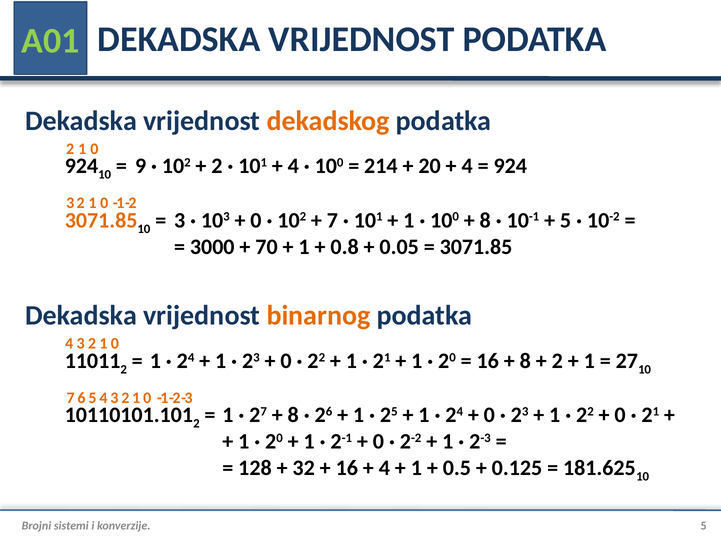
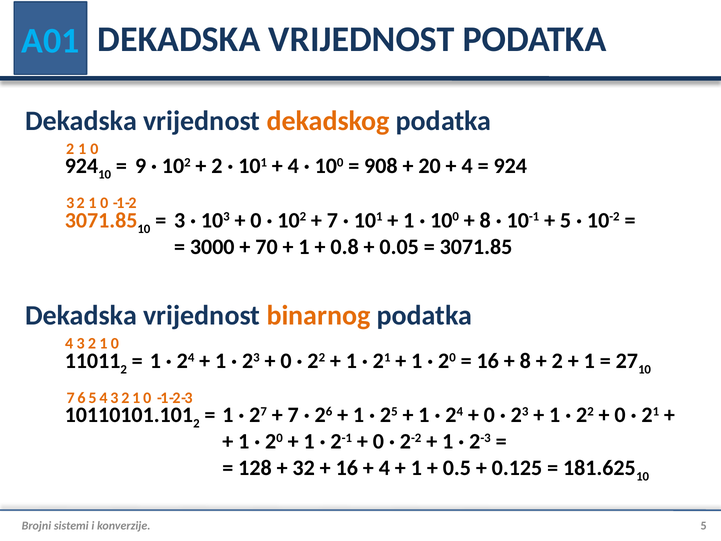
A01 colour: light green -> light blue (50, 41)
214: 214 -> 908 (381, 166)
8: 8 -> 7 (293, 415)
